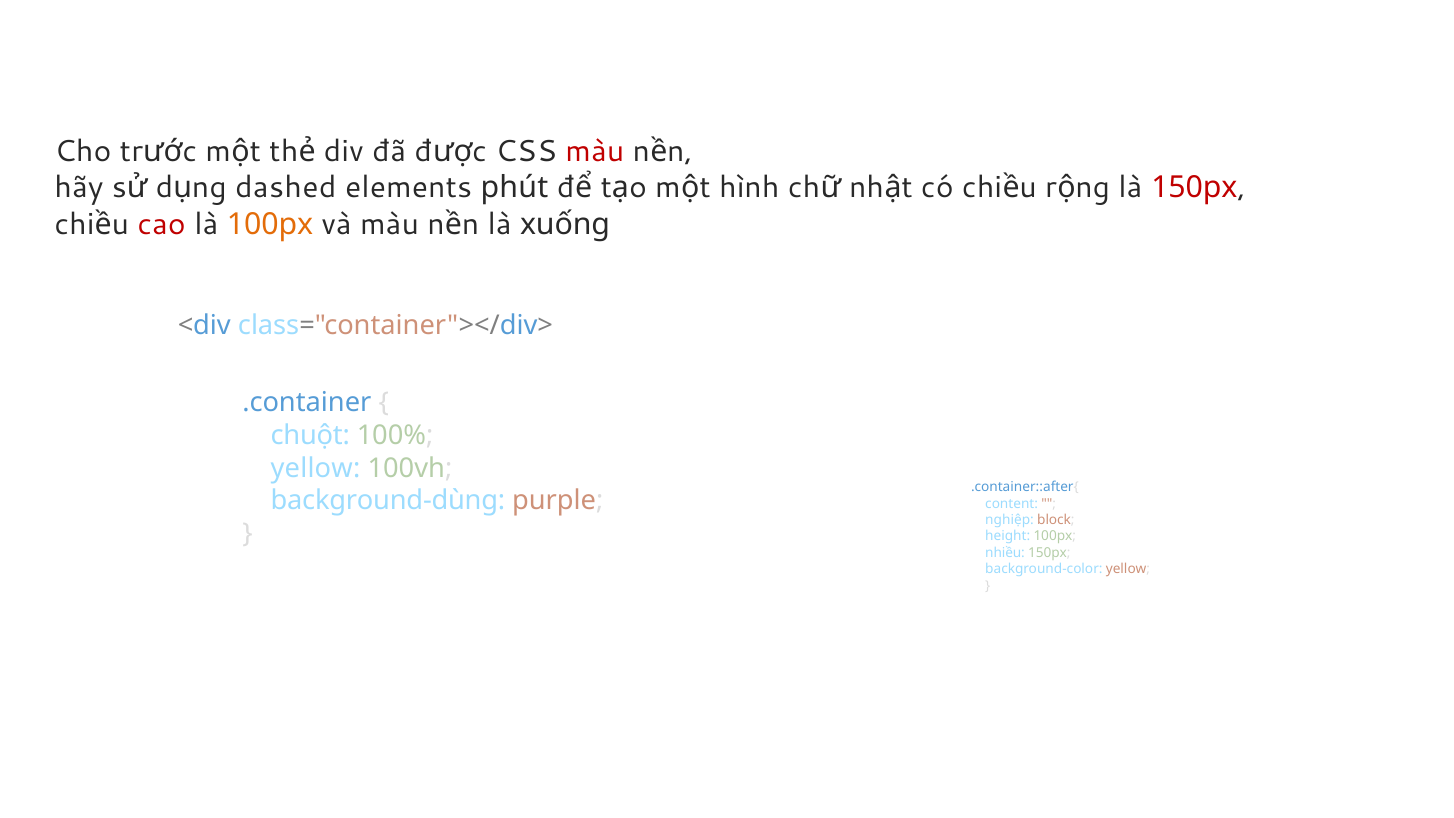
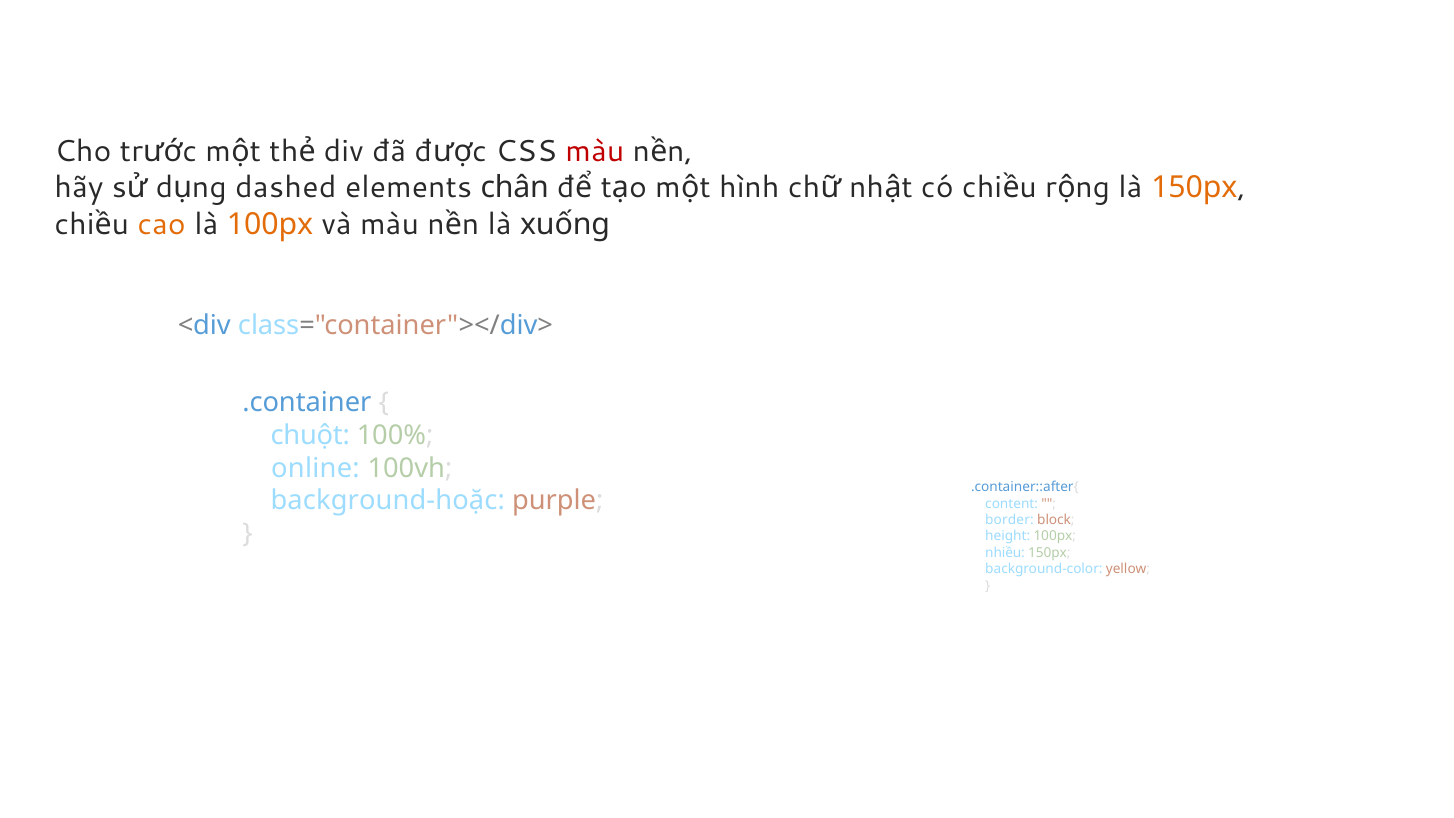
phút: phút -> chân (515, 188)
150px colour: red -> orange (1194, 188)
cao colour: red -> orange (162, 224)
yellow: yellow -> online (315, 468)
background-dùng: background-dùng -> background-hoặc (388, 501)
nghiệp: nghiệp -> border (1009, 520)
